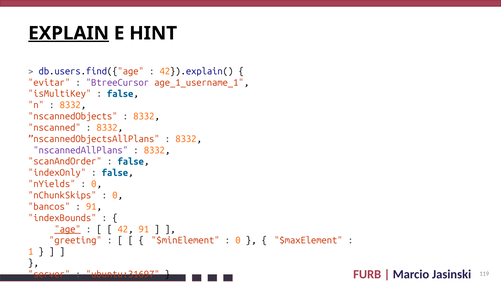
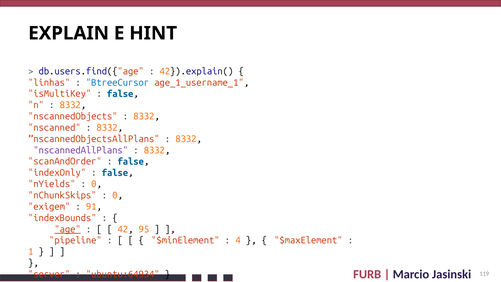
EXPLAIN underline: present -> none (69, 33)
evitar: evitar -> linhas (49, 83)
BtreeCursor colour: purple -> blue (118, 83)
bancos: bancos -> exigem (49, 207)
42 91: 91 -> 95 (144, 229)
greeting: greeting -> pipeline (75, 240)
0: 0 -> 4 (238, 240)
ubuntu:31697: ubuntu:31697 -> ubuntu:64934 (123, 274)
